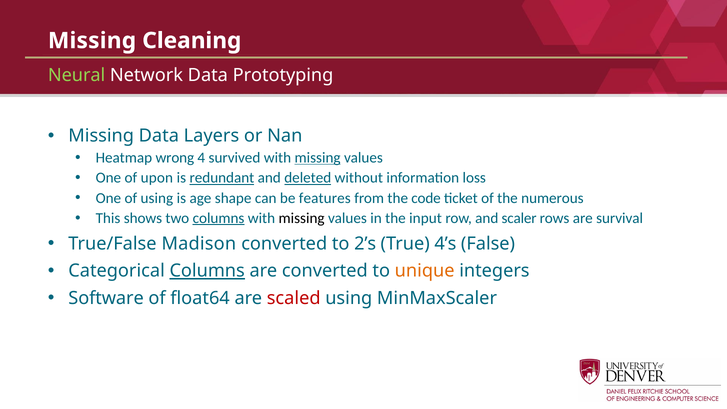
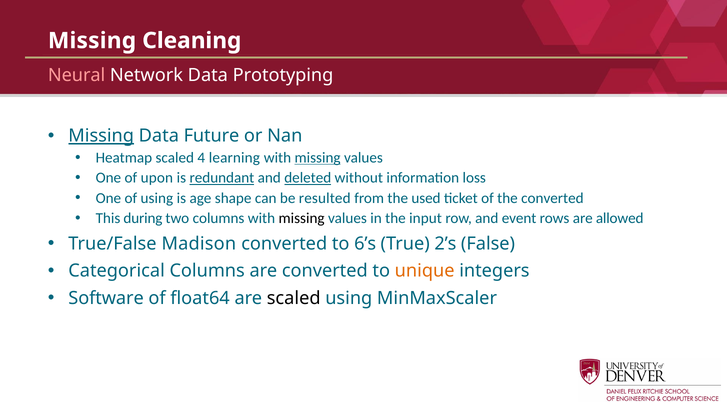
Neural colour: light green -> pink (77, 75)
Missing underline: none -> present (101, 136)
Layers: Layers -> Future (212, 136)
Heatmap wrong: wrong -> scaled (175, 158)
survived: survived -> learning (234, 158)
features: features -> resulted (325, 198)
code: code -> used (426, 198)
the numerous: numerous -> converted (552, 198)
shows: shows -> during (143, 218)
columns underline: present -> none (219, 218)
scaler: scaler -> event (519, 218)
survival: survival -> allowed (620, 218)
2’s: 2’s -> 6’s (365, 244)
4’s: 4’s -> 2’s (445, 244)
Columns underline: present -> none (207, 271)
scaled colour: red -> black (294, 298)
